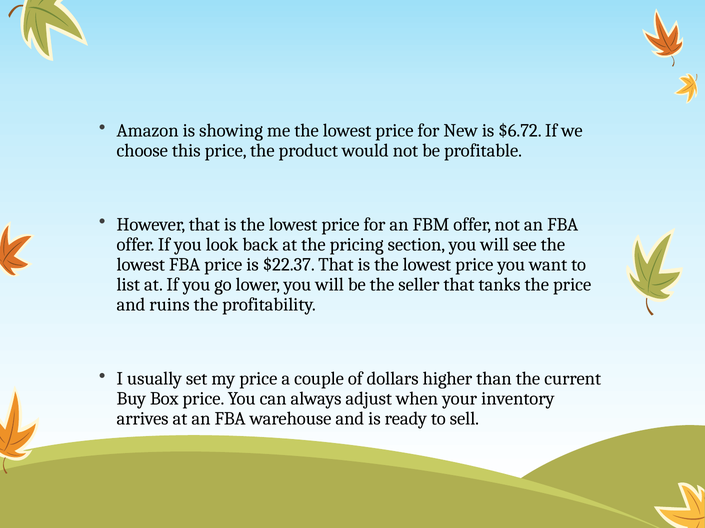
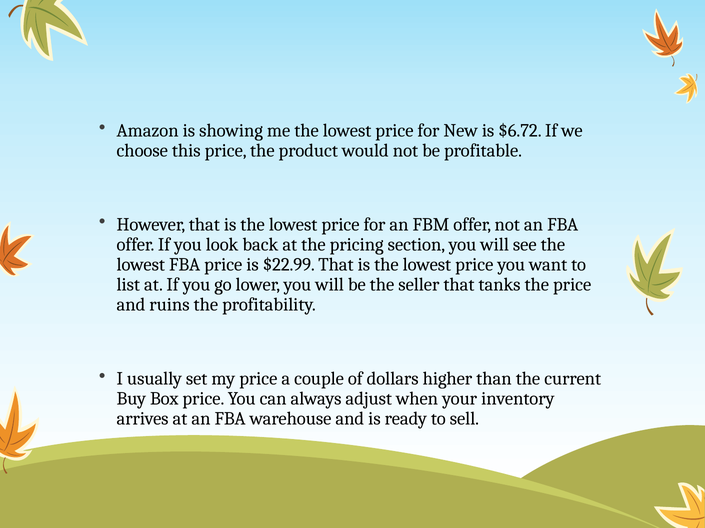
$22.37: $22.37 -> $22.99 (289, 265)
